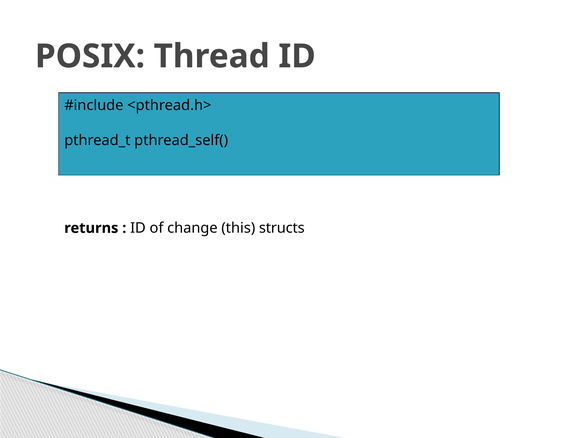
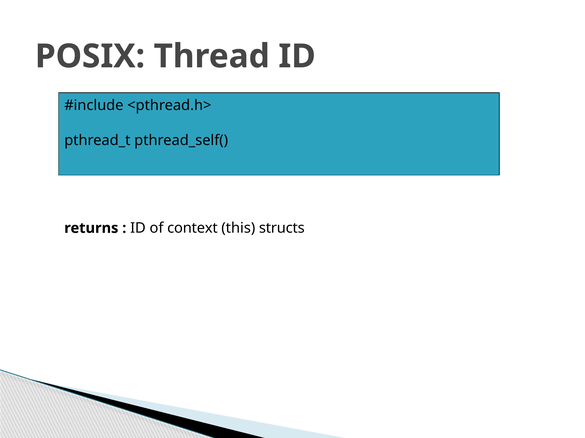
change: change -> context (192, 228)
